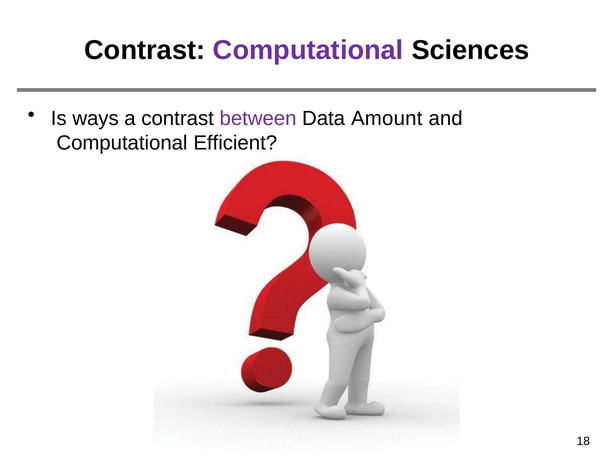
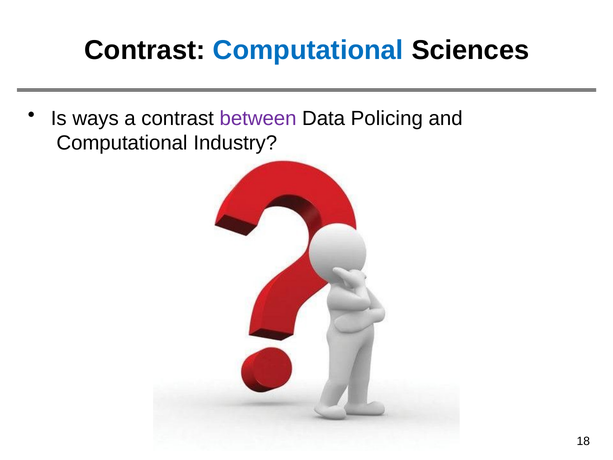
Computational colour: purple -> blue (308, 50)
Amount: Amount -> Policing (387, 118)
Efficient: Efficient -> Industry (235, 143)
